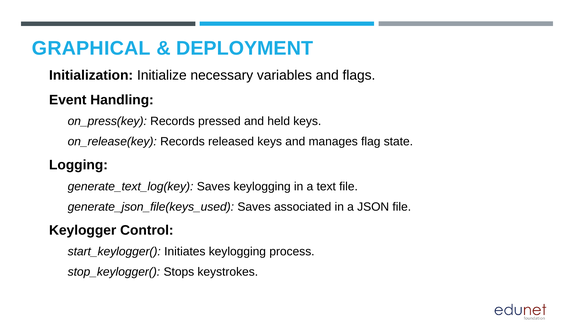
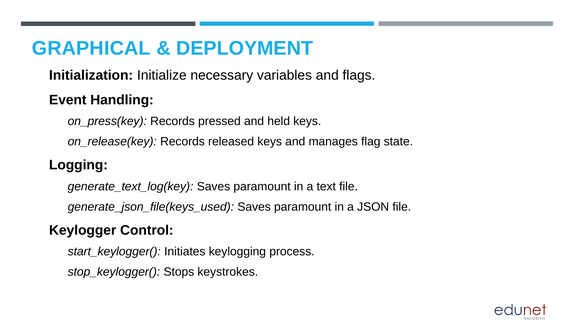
keylogging: keylogging -> paramount (262, 186)
associated: associated -> paramount (303, 207)
